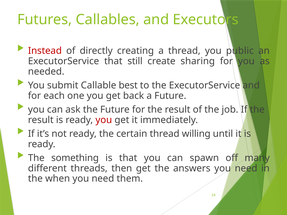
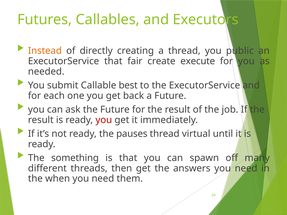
Instead colour: red -> orange (45, 51)
still: still -> fair (135, 61)
sharing: sharing -> execute (198, 61)
certain: certain -> pauses (132, 134)
willing: willing -> virtual (196, 134)
